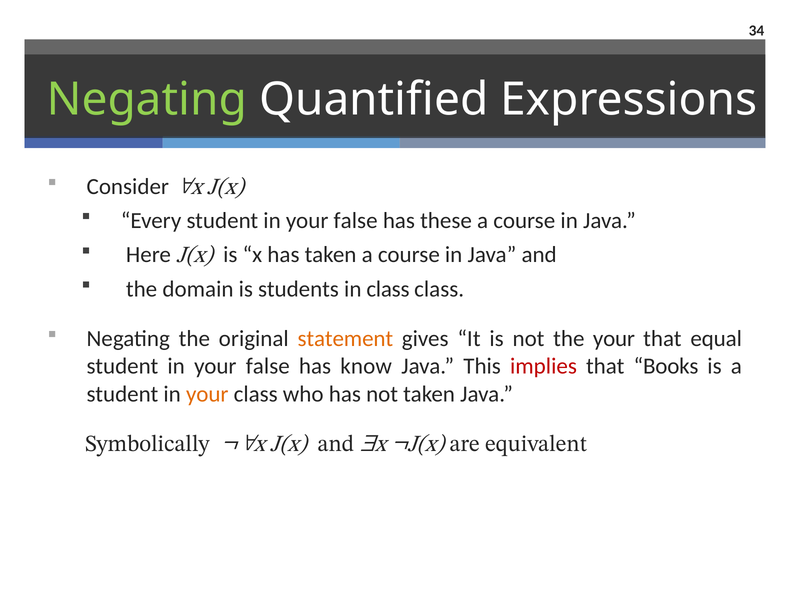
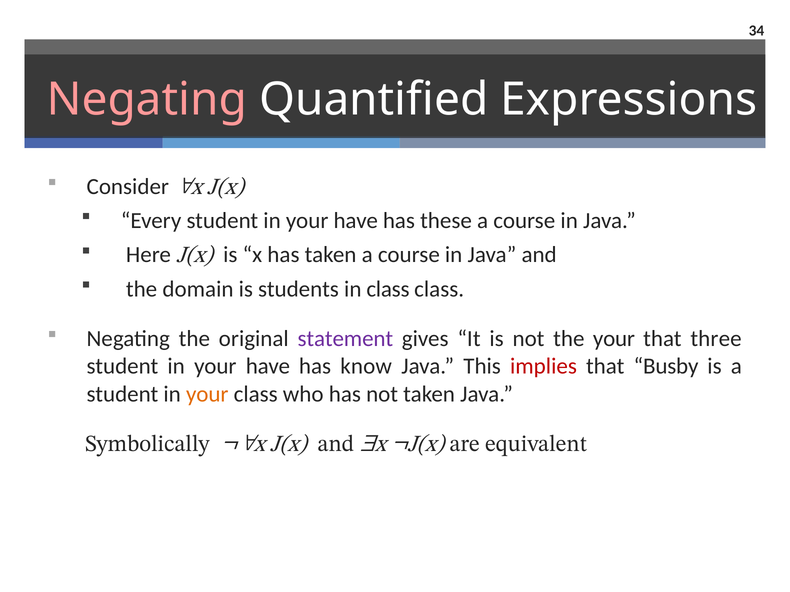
Negating colour: light green -> pink (147, 99)
false: false -> have (356, 221)
statement colour: orange -> purple (345, 339)
equal: equal -> three (716, 339)
false: false -> have (268, 367)
Books: Books -> Busby (666, 367)
